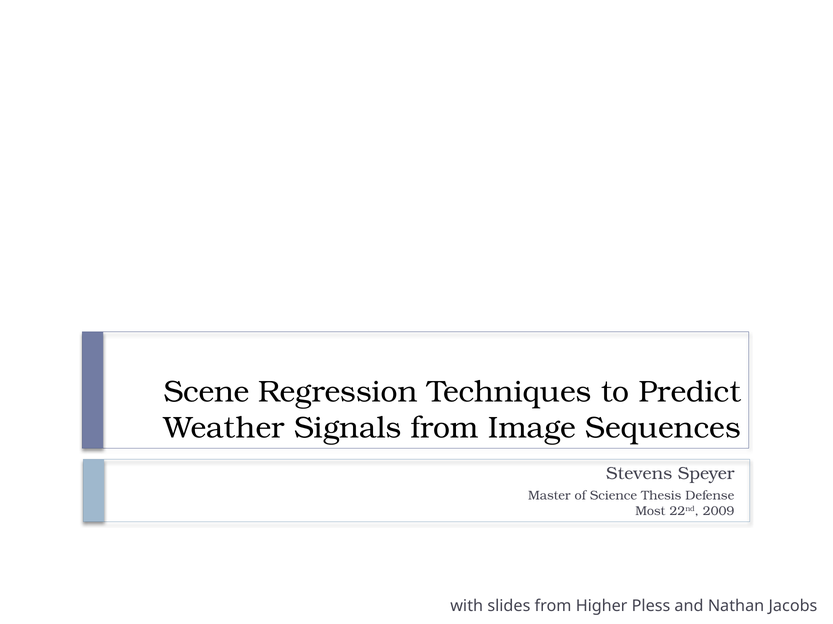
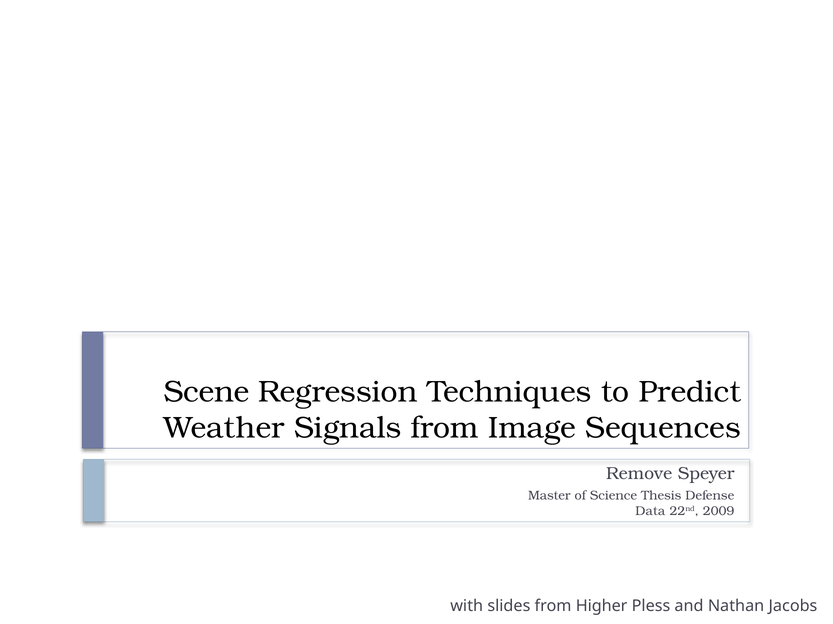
Stevens: Stevens -> Remove (639, 474)
Most: Most -> Data (650, 512)
